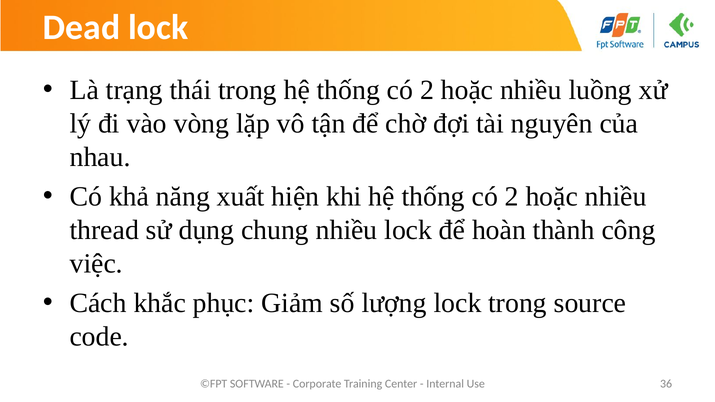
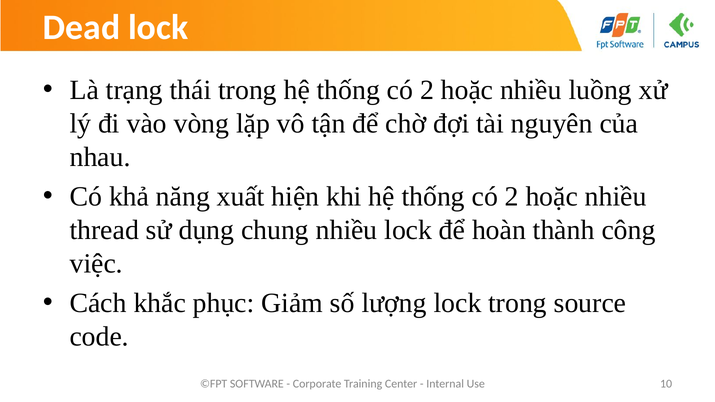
36: 36 -> 10 (666, 384)
